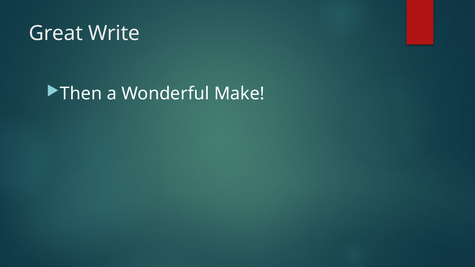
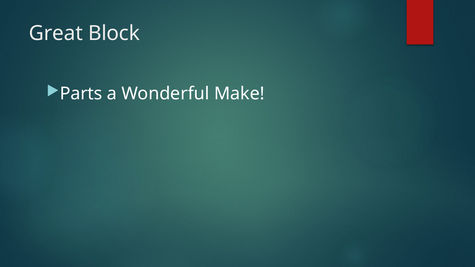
Write: Write -> Block (114, 33)
Then: Then -> Parts (81, 94)
